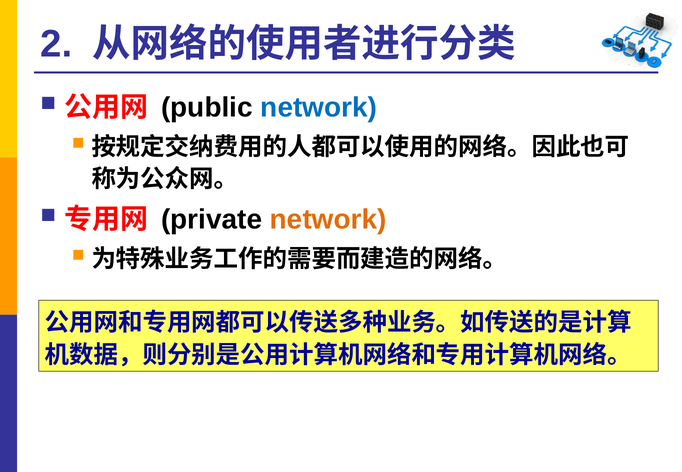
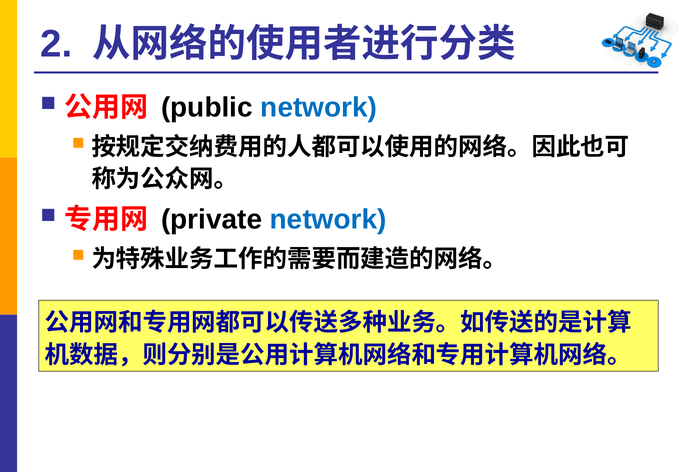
network colour: orange -> blue (328, 220)
